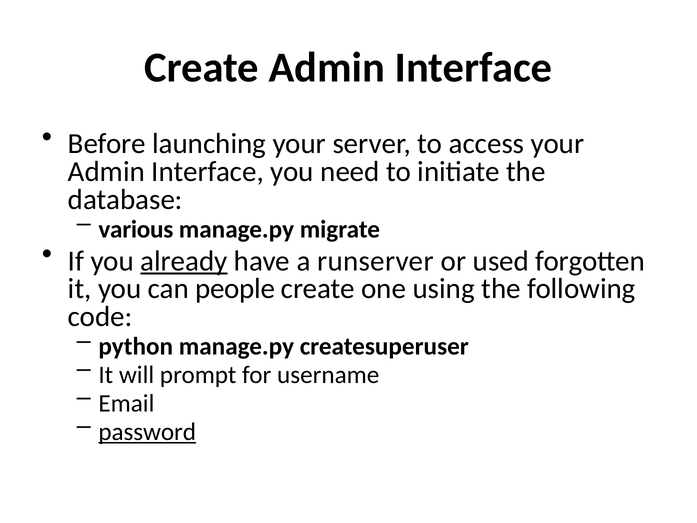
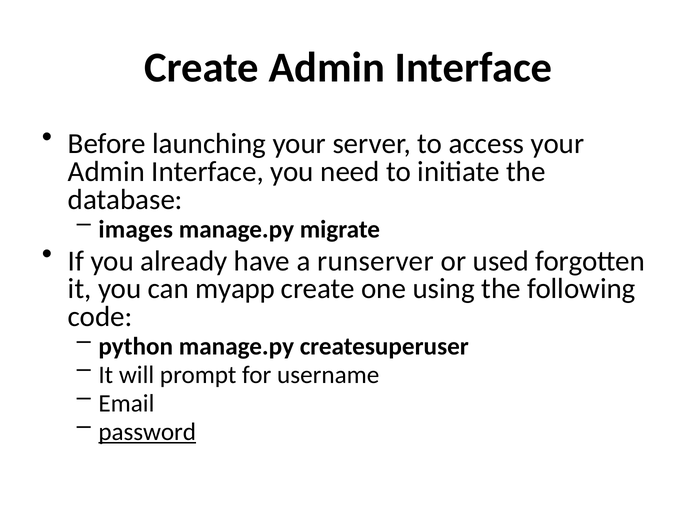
various: various -> images (136, 229)
already underline: present -> none (184, 261)
people: people -> myapp (235, 289)
